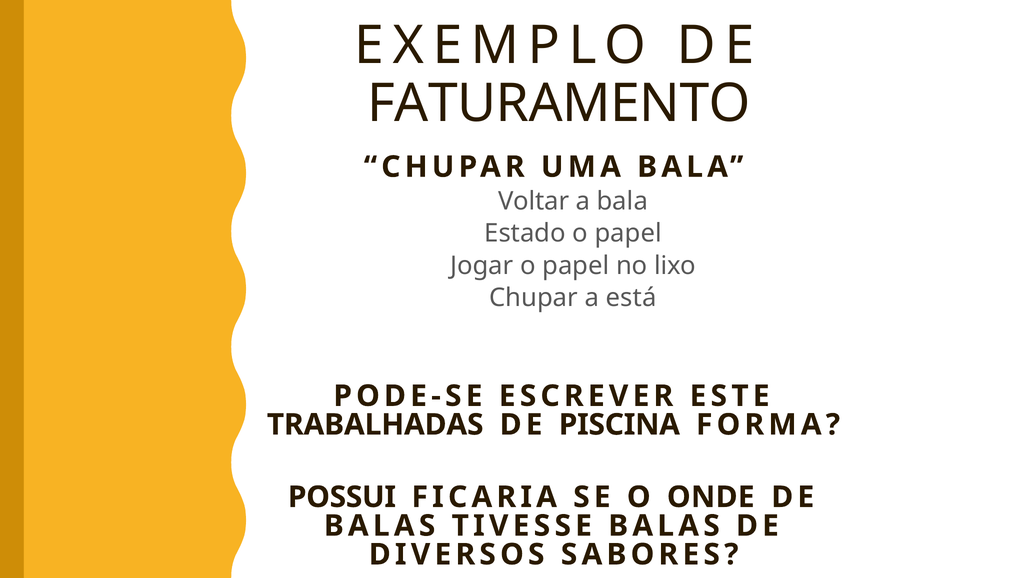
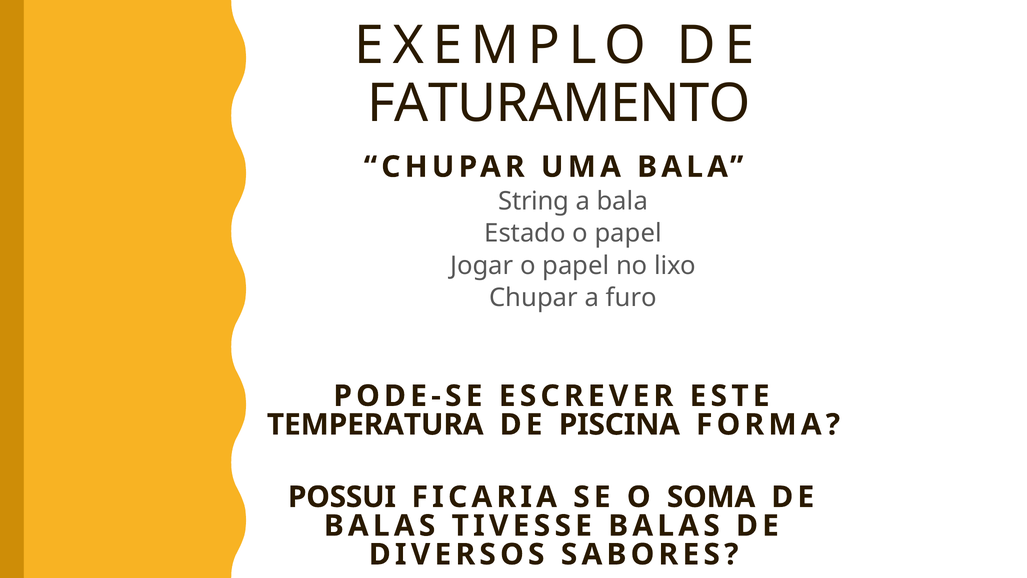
Voltar: Voltar -> String (534, 201)
está: está -> furo (631, 298)
TRABALHADAS: TRABALHADAS -> TEMPERATURA (375, 424)
ONDE: ONDE -> SOMA (711, 497)
